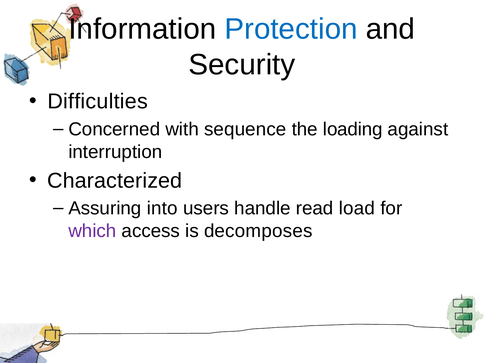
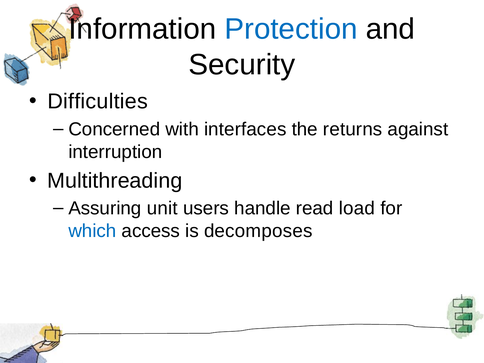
sequence: sequence -> interfaces (245, 129)
loading: loading -> returns (353, 129)
Characterized: Characterized -> Multithreading (115, 181)
into: into -> unit (162, 208)
which colour: purple -> blue (92, 231)
